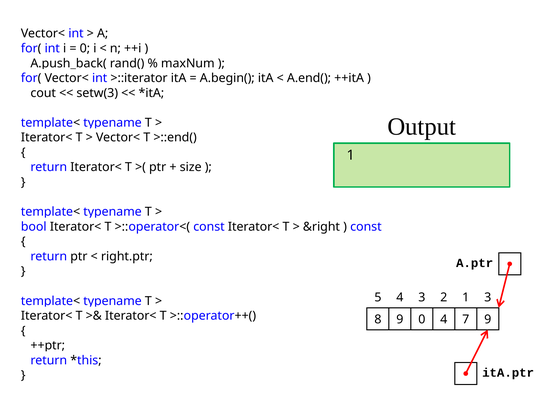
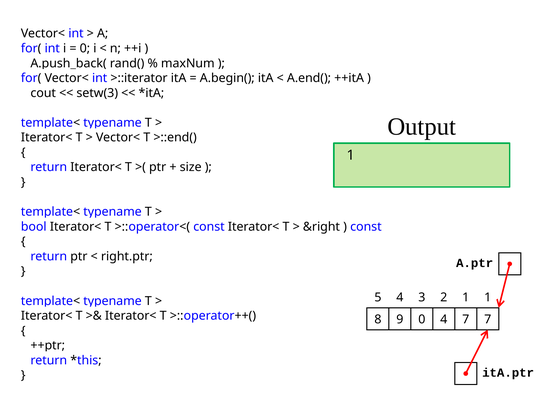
1 3: 3 -> 1 (488, 298)
7 9: 9 -> 7 (488, 320)
